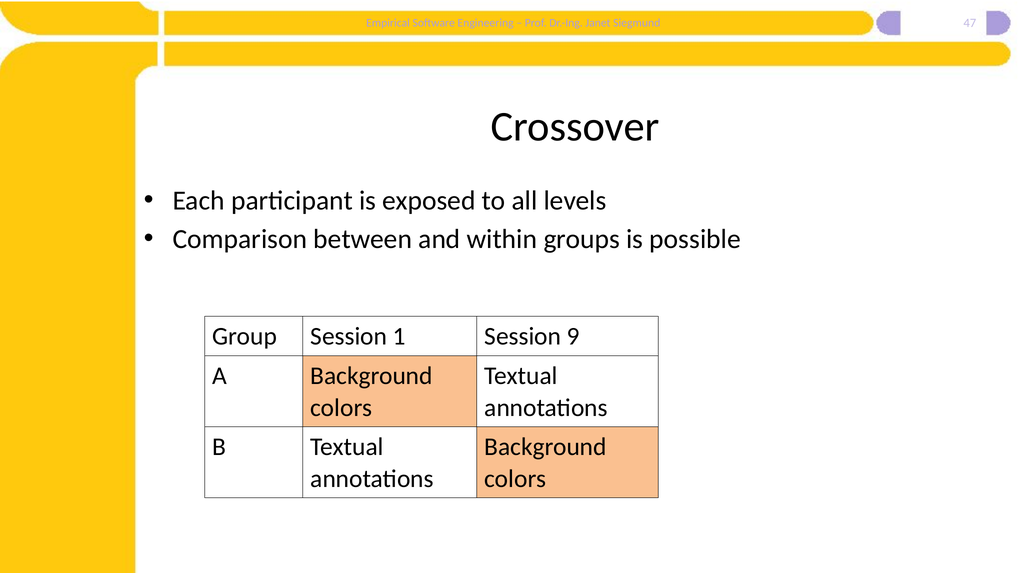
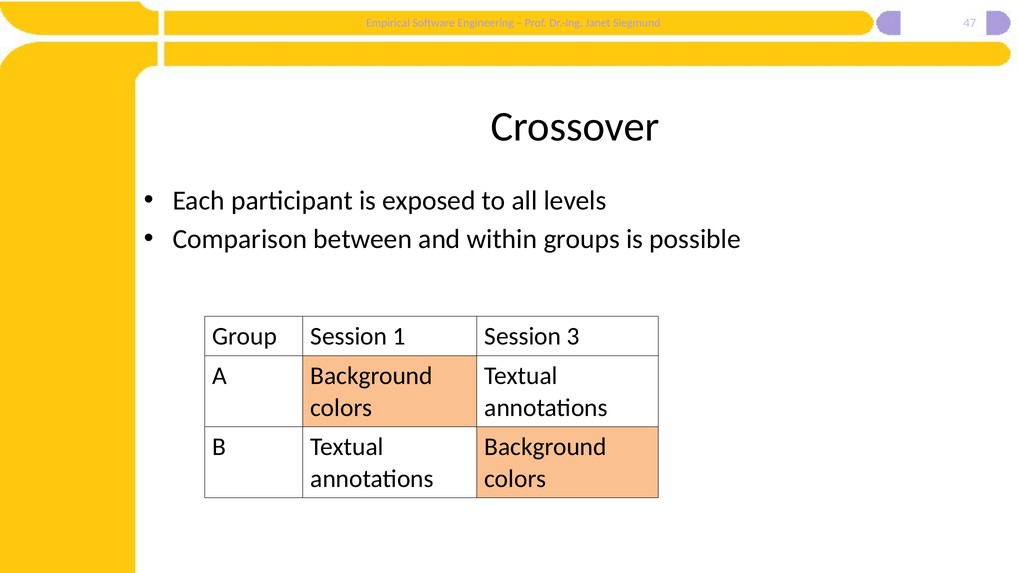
9: 9 -> 3 (573, 336)
